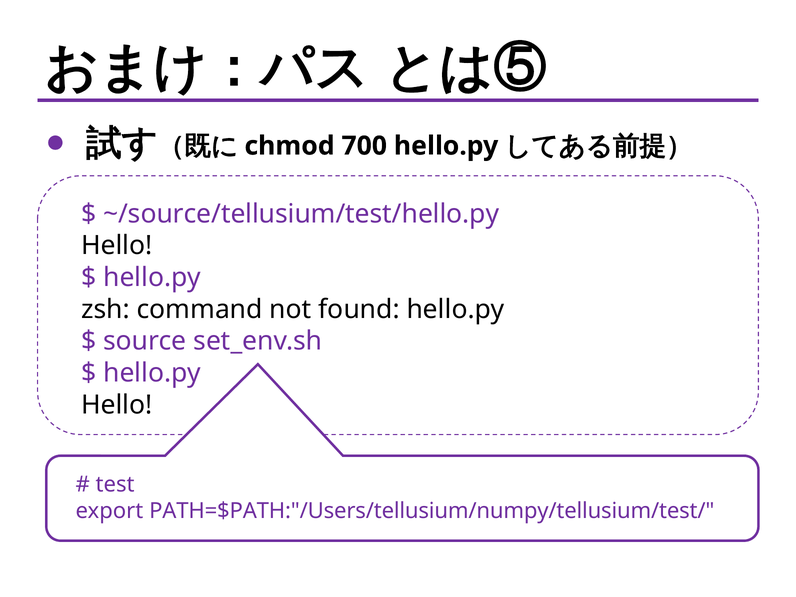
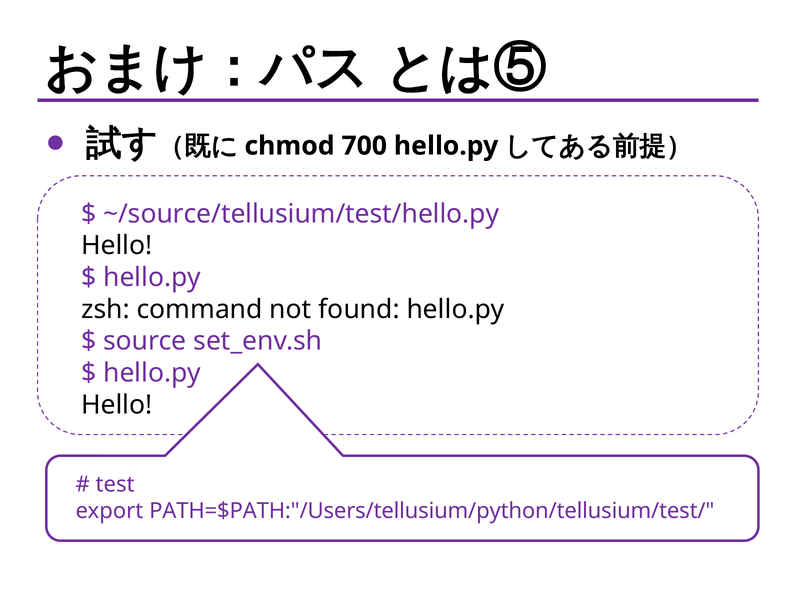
PATH=$PATH:"/Users/tellusium/numpy/tellusium/test/: PATH=$PATH:"/Users/tellusium/numpy/tellusium/test/ -> PATH=$PATH:"/Users/tellusium/python/tellusium/test/ (432, 511)
